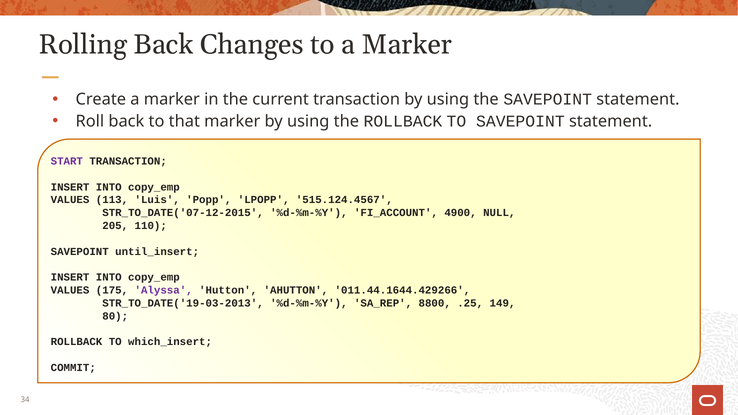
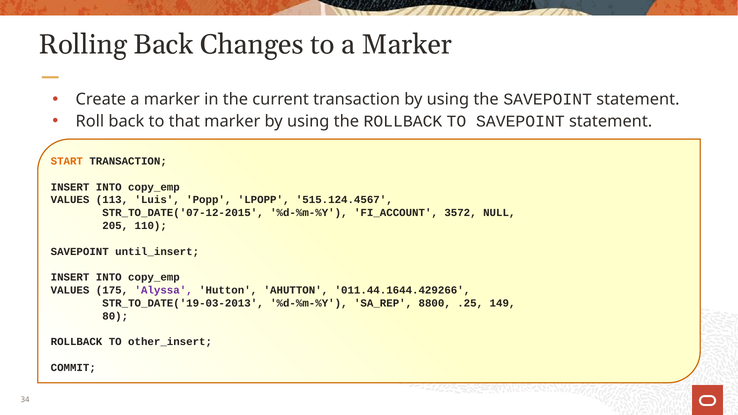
START colour: purple -> orange (67, 161)
4900: 4900 -> 3572 (461, 213)
which_insert: which_insert -> other_insert (170, 342)
